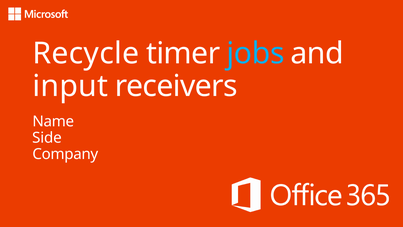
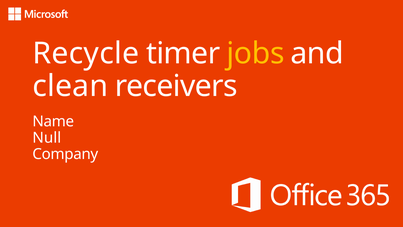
jobs colour: light blue -> yellow (256, 54)
input: input -> clean (70, 86)
Side: Side -> Null (47, 138)
